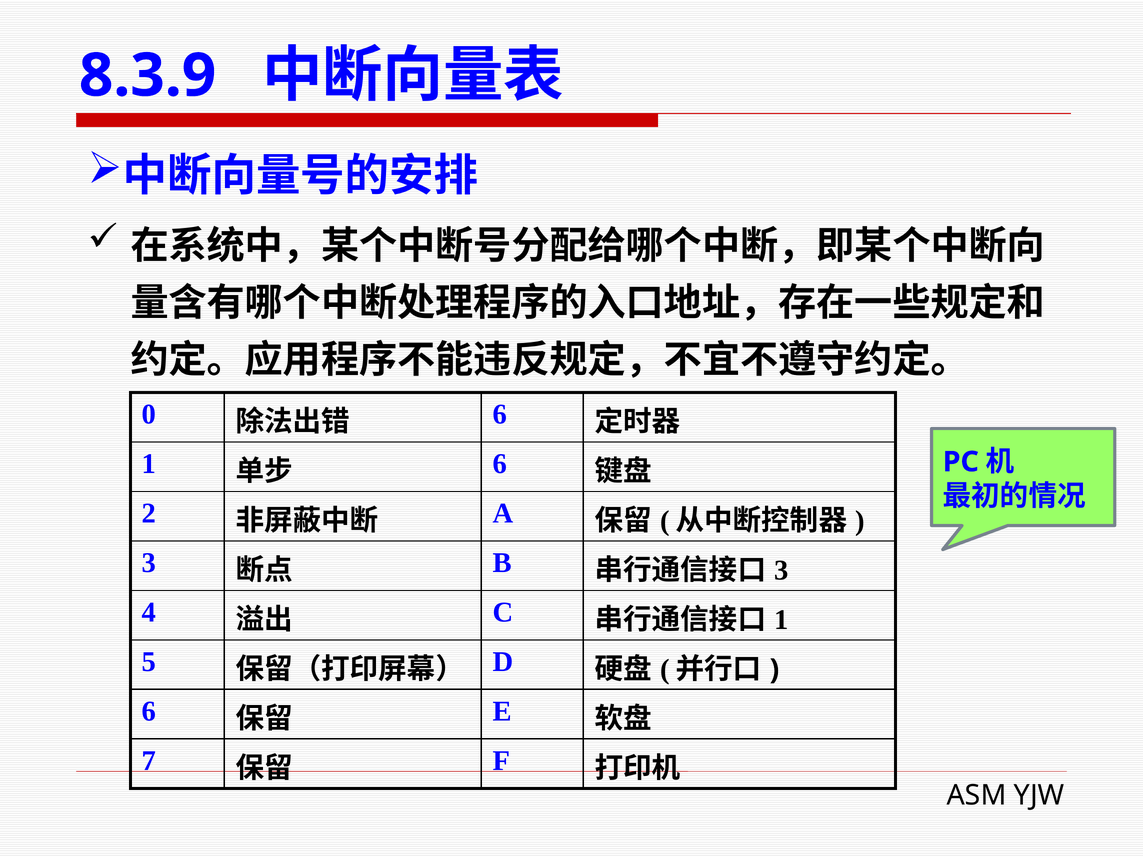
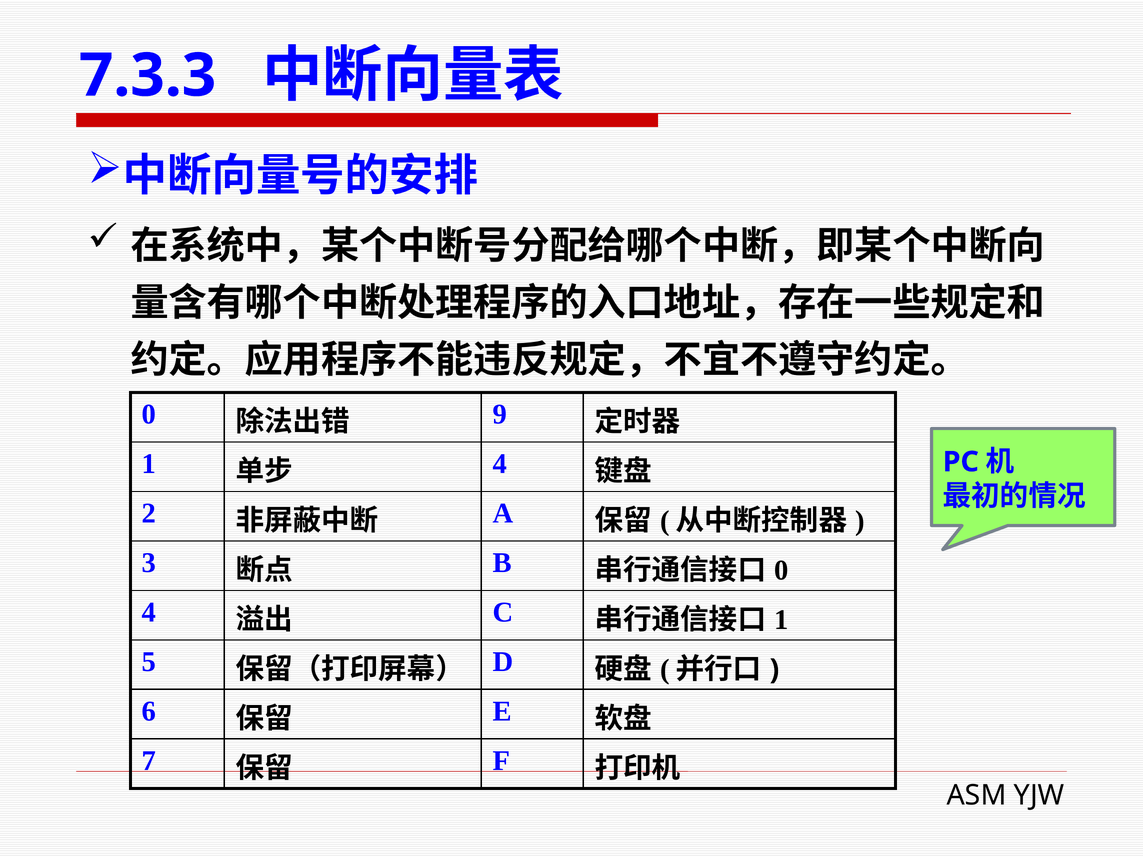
8.3.9: 8.3.9 -> 7.3.3 (148, 76)
6: 6 -> 9 (500, 414)
6: 6 -> 4 (500, 464)
3: 3 -> 0 (781, 571)
